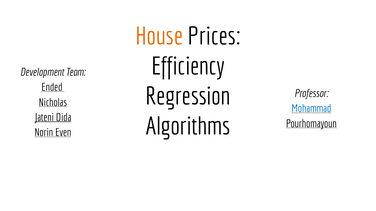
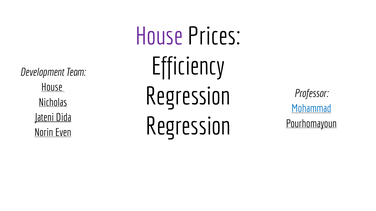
House colour: orange -> purple (159, 36)
Ended: Ended -> House (52, 88)
Algorithms: Algorithms -> Regression (188, 127)
